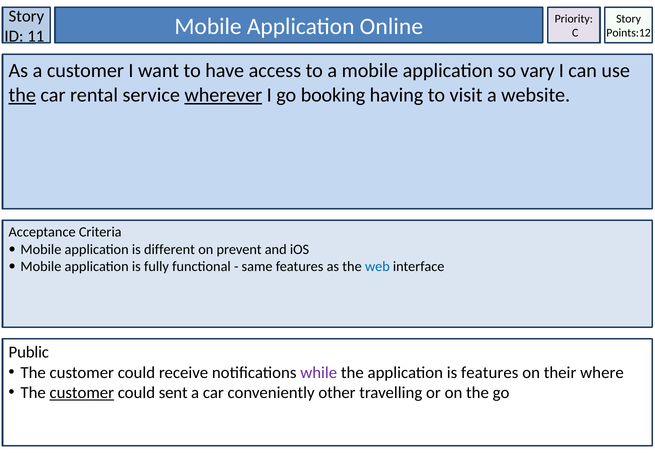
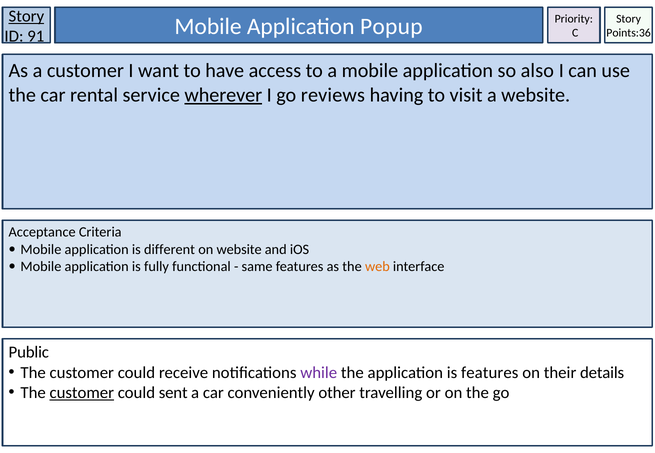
Story underline: none -> present (26, 16)
Points:12: Points:12 -> Points:36 (629, 33)
11: 11 -> 91 (36, 36)
Online: Online -> Popup (391, 27)
vary: vary -> also (537, 71)
the underline: present -> none (22, 95)
booking: booking -> reviews (333, 95)
on prevent: prevent -> website (239, 250)
web colour: blue -> orange (377, 267)
where: where -> details (602, 373)
